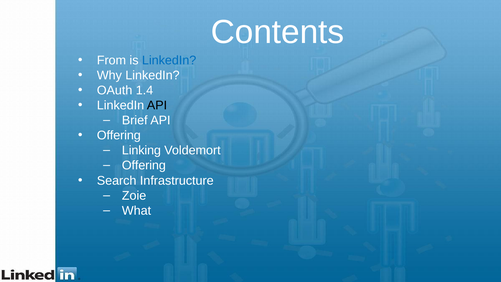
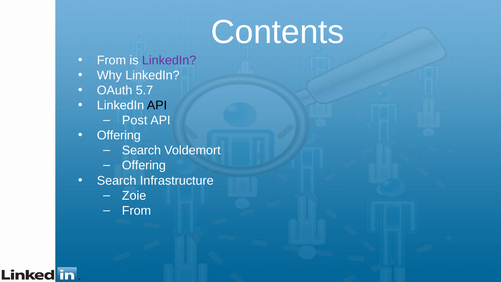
LinkedIn colour: blue -> purple (169, 60)
1.4: 1.4 -> 5.7 (144, 90)
Brief: Brief -> Post (135, 120)
Linking: Linking -> Search (141, 150)
What: What -> From (137, 210)
